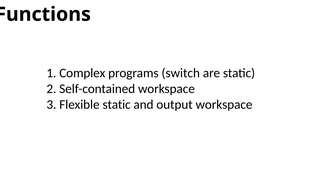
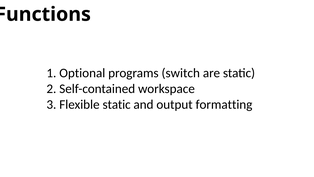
Complex: Complex -> Optional (82, 73)
output workspace: workspace -> formatting (224, 104)
